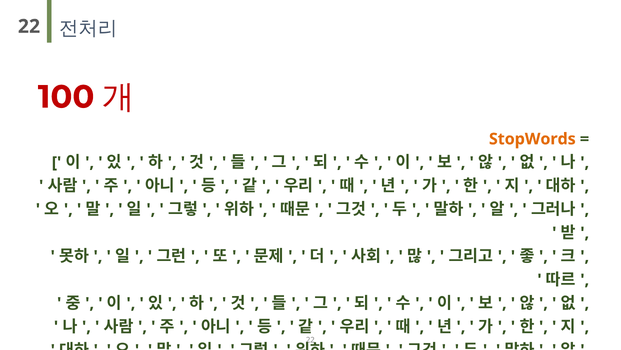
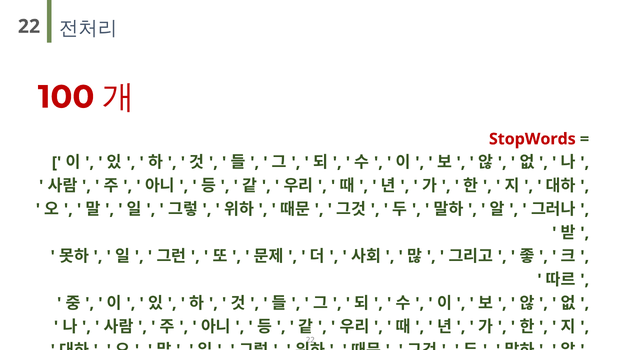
StopWords colour: orange -> red (532, 139)
